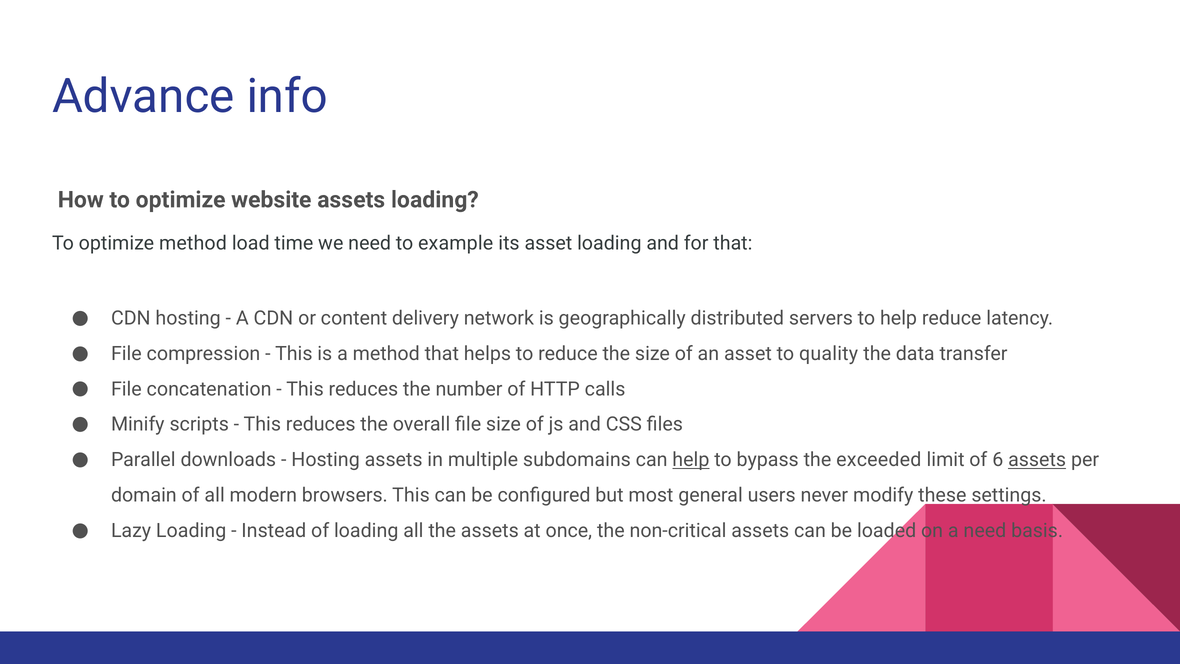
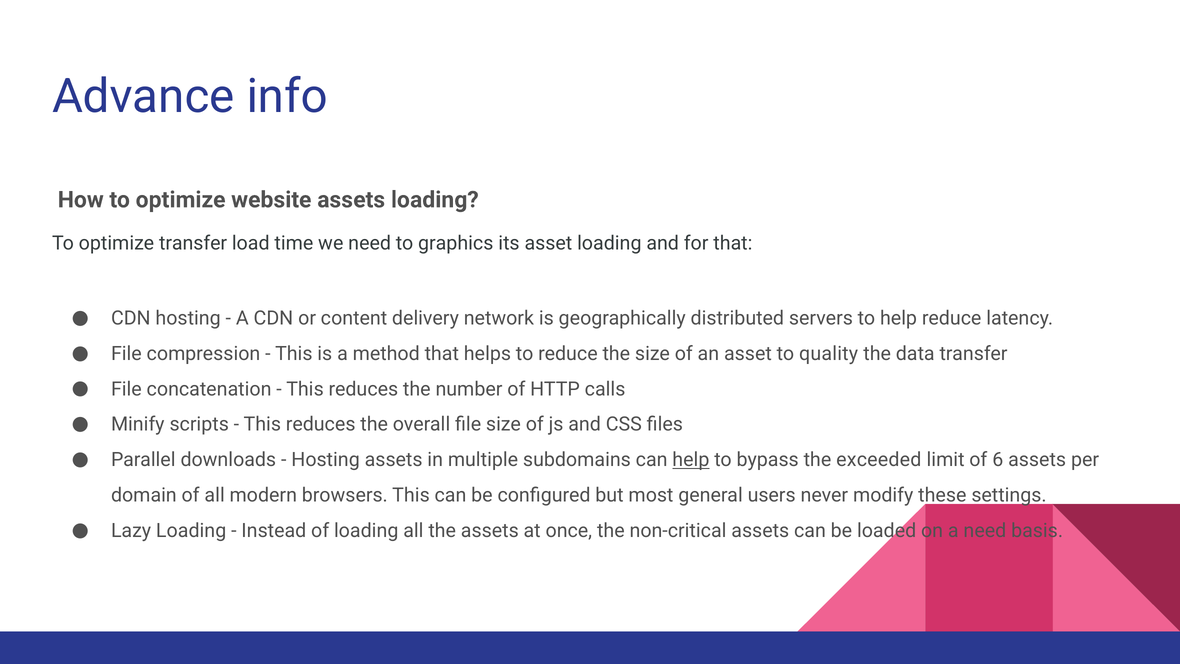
optimize method: method -> transfer (193, 243)
example: example -> graphics (456, 243)
assets underline: present -> none (1037, 460)
